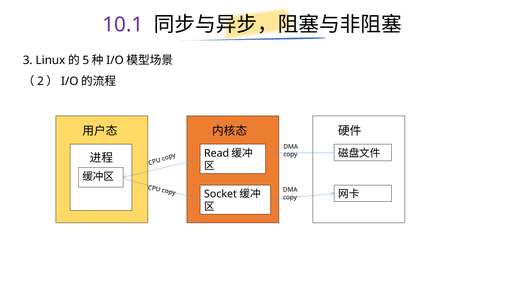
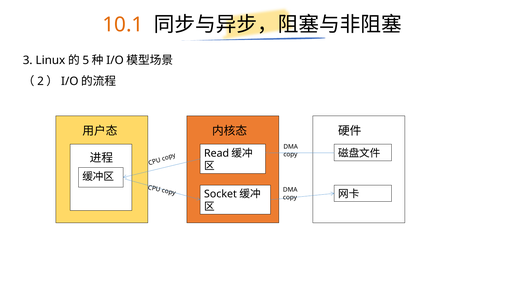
10.1 colour: purple -> orange (123, 25)
